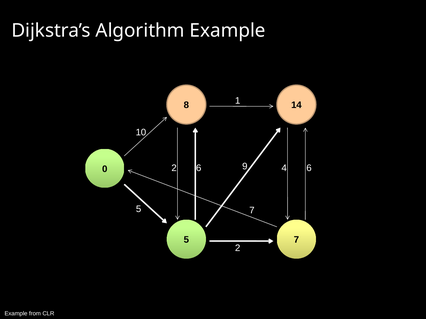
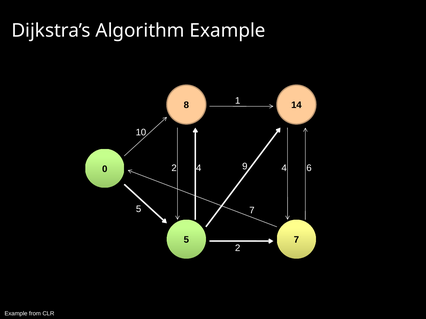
2 6: 6 -> 4 (199, 168)
